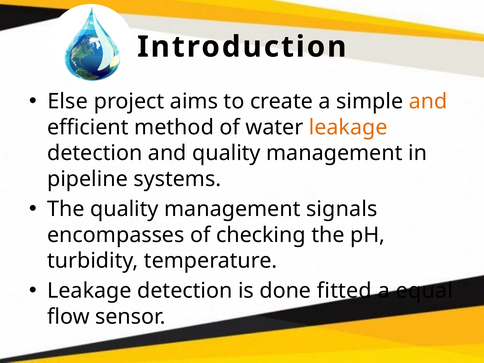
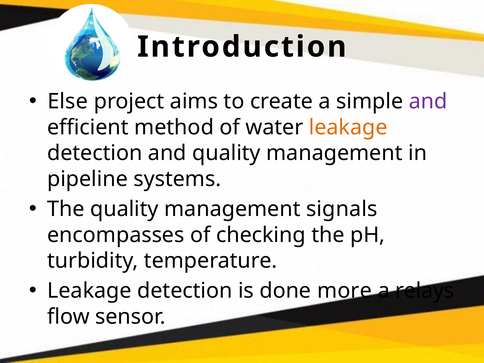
and colour: orange -> purple (428, 102)
fitted: fitted -> more (344, 291)
equal: equal -> relays (425, 291)
